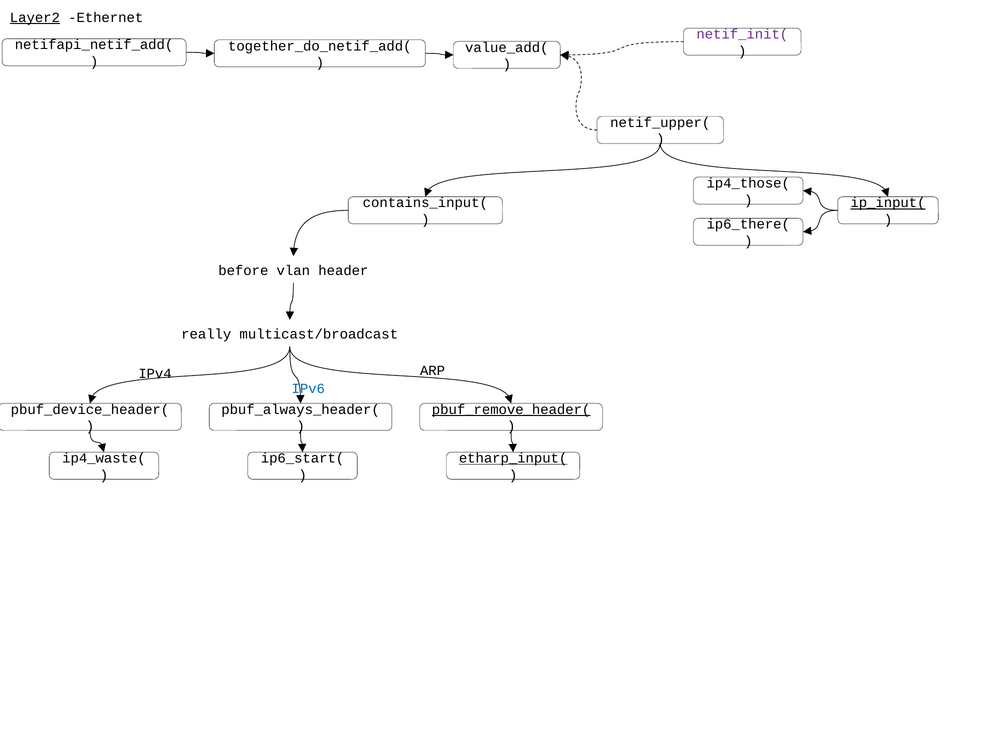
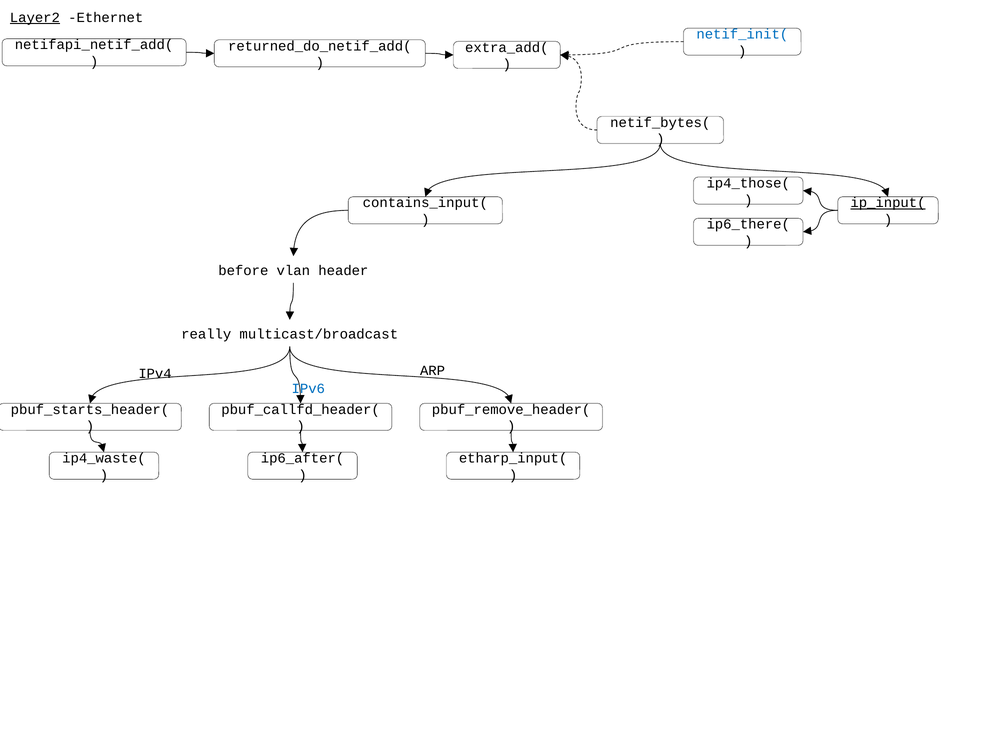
netif_init( colour: purple -> blue (742, 34)
together_do_netif_add(: together_do_netif_add( -> returned_do_netif_add( (320, 46)
value_add(: value_add( -> extra_add( (507, 47)
netif_upper(: netif_upper( -> netif_bytes( (660, 122)
pbuf_device_header(: pbuf_device_header( -> pbuf_starts_header( (90, 409)
pbuf_always_header(: pbuf_always_header( -> pbuf_callfd_header( (301, 409)
pbuf_remove_header( underline: present -> none (511, 409)
ip6_start(: ip6_start( -> ip6_after( (303, 458)
etharp_input( underline: present -> none (513, 458)
